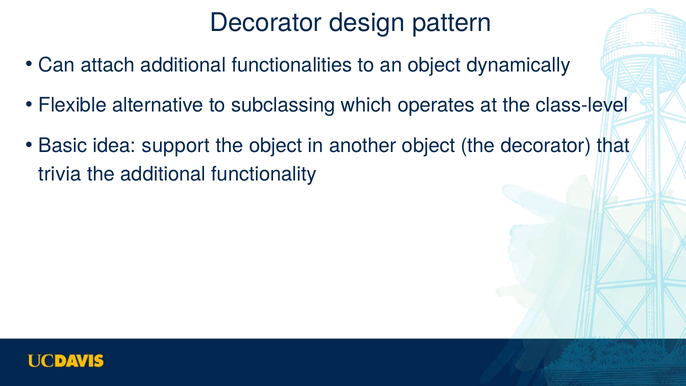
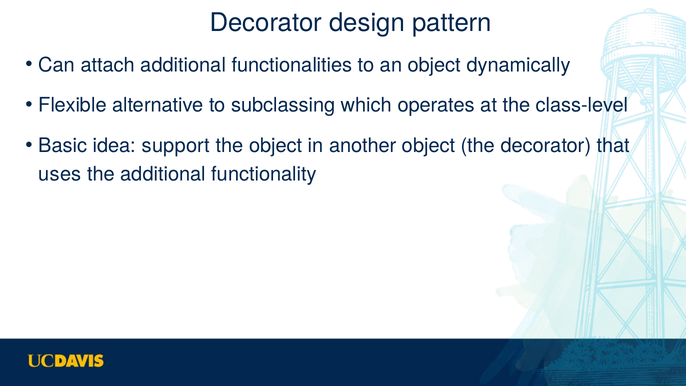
trivia: trivia -> uses (60, 174)
